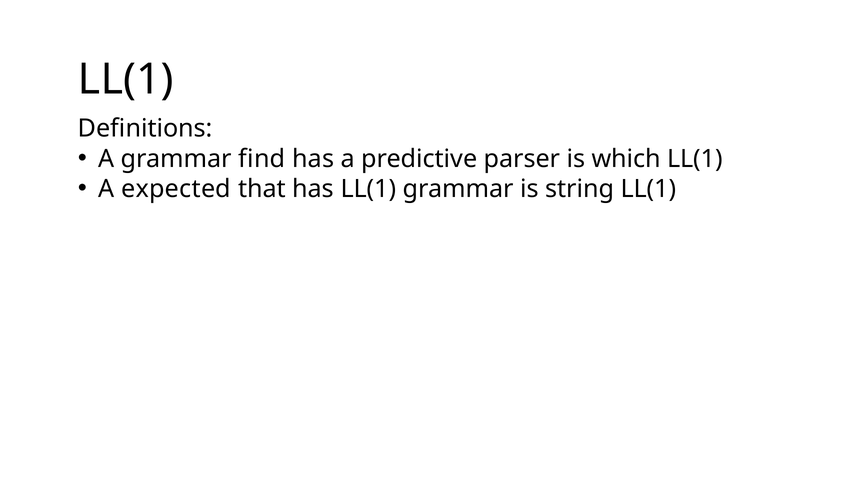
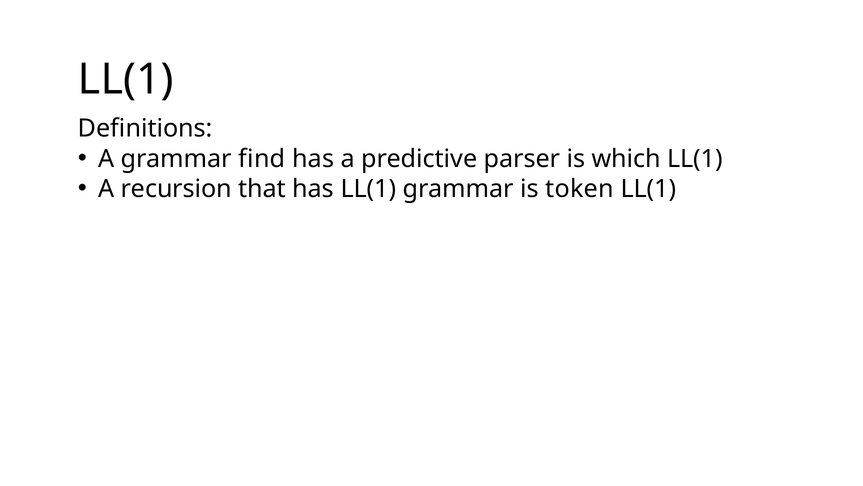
expected: expected -> recursion (176, 189)
string: string -> token (580, 189)
